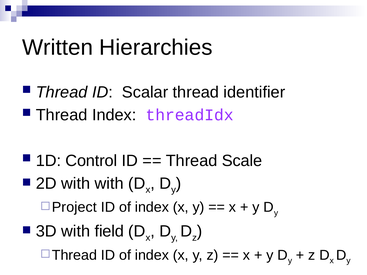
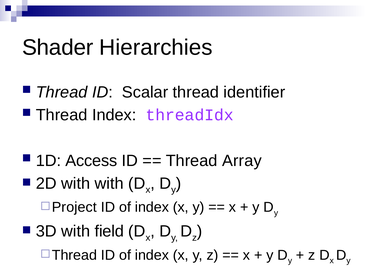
Written: Written -> Shader (58, 47)
Control: Control -> Access (91, 161)
Scale: Scale -> Array (242, 161)
